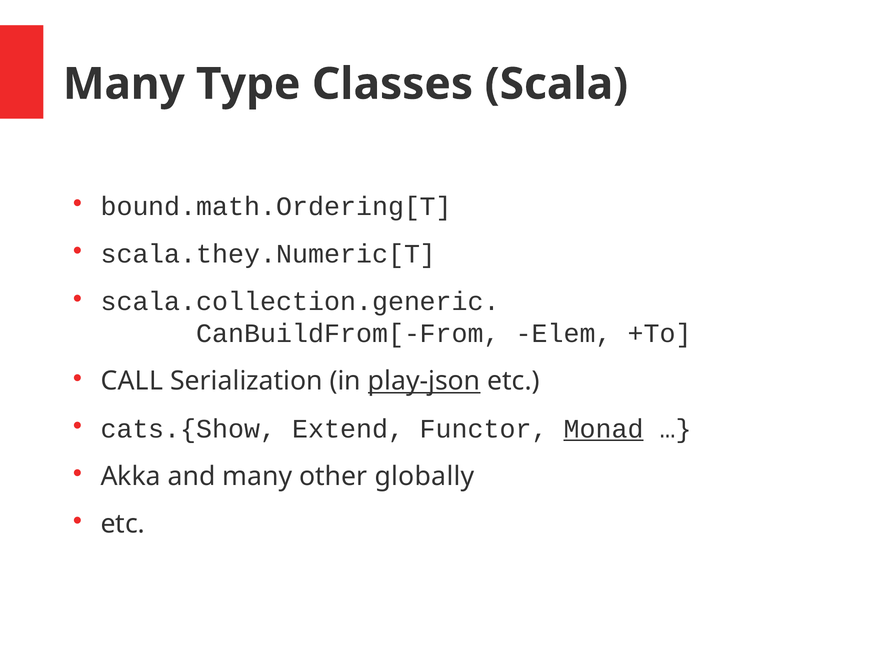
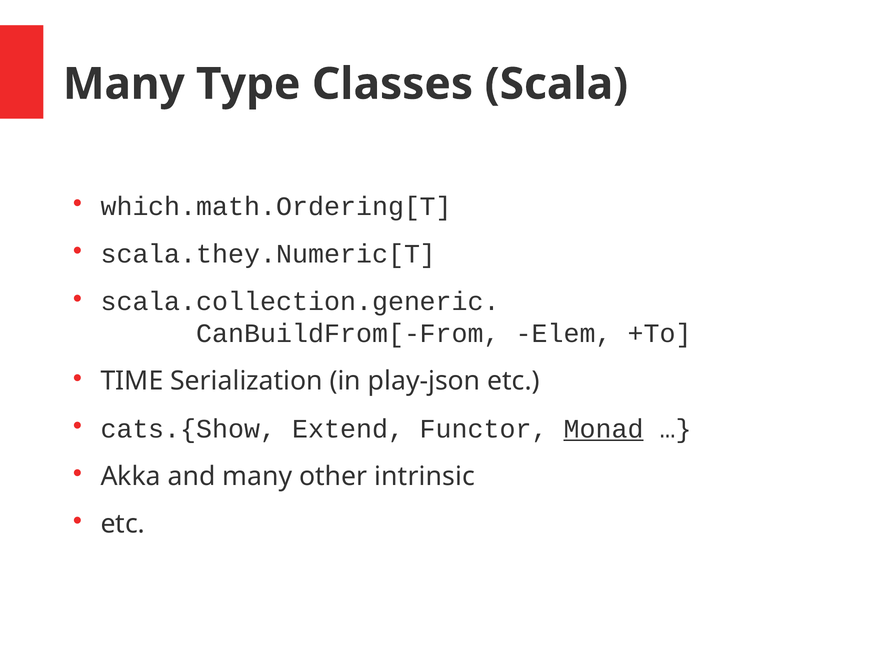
bound.math.Ordering[T: bound.math.Ordering[T -> which.math.Ordering[T (276, 206)
CALL: CALL -> TIME (132, 381)
play-json underline: present -> none (424, 381)
globally: globally -> intrinsic (425, 476)
